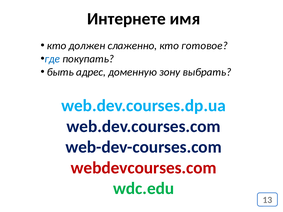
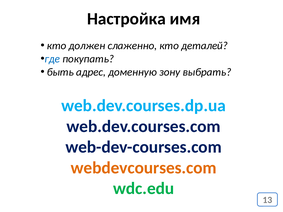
Интернете: Интернете -> Настройка (126, 19)
готовое: готовое -> деталей (205, 46)
webdevcourses.com colour: red -> orange (144, 168)
